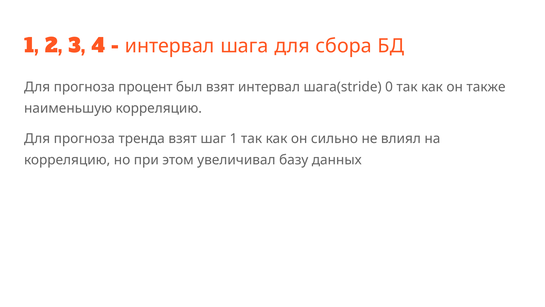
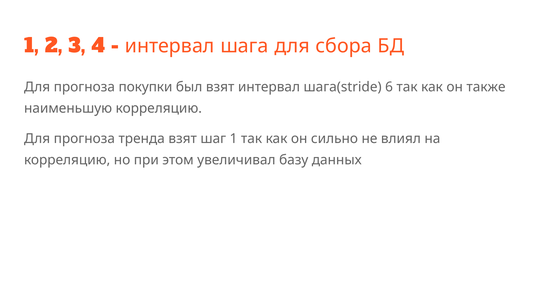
процент: процент -> покупки (145, 87)
0: 0 -> 6 (389, 87)
